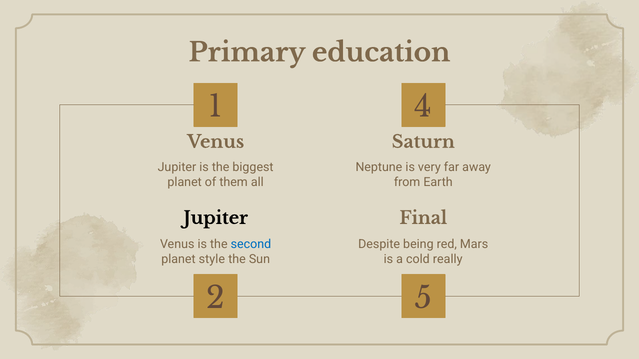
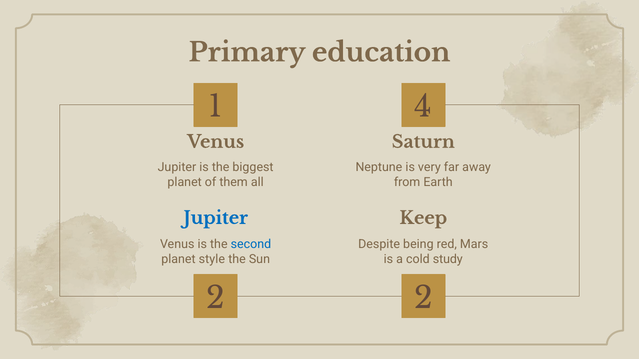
Jupiter colour: black -> blue (216, 218)
Final: Final -> Keep (423, 218)
really: really -> study (448, 259)
2 5: 5 -> 2 (423, 299)
